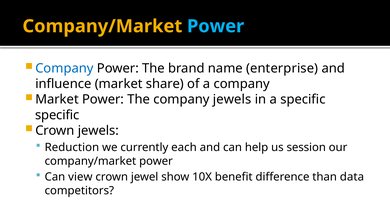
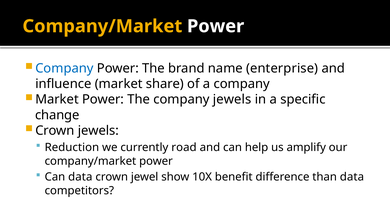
Power colour: light blue -> white (216, 26)
specific: specific -> change (57, 115)
each: each -> road (184, 148)
session: session -> amplify (306, 148)
Can view: view -> data (80, 177)
